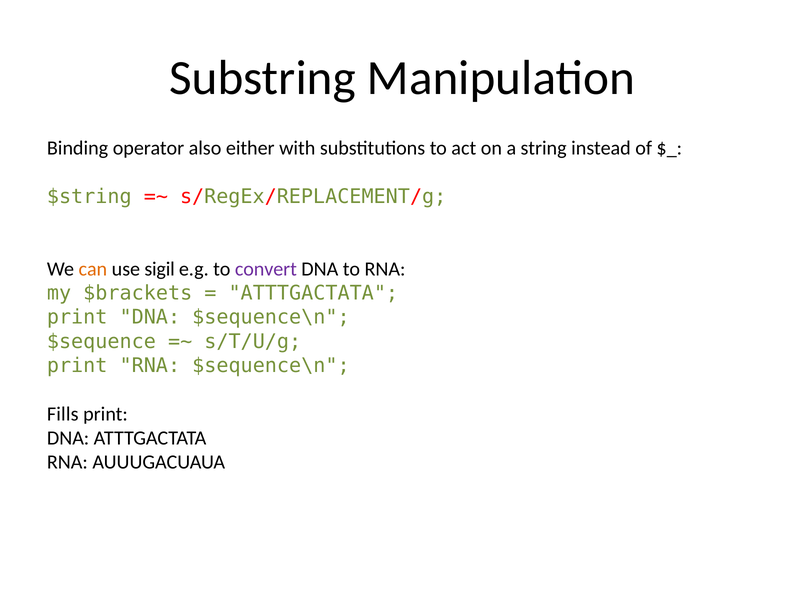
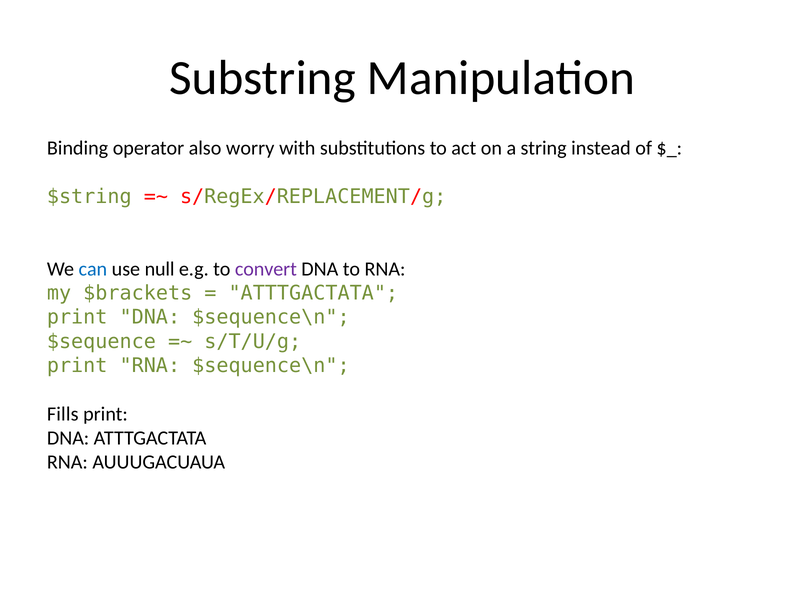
either: either -> worry (250, 148)
can colour: orange -> blue (93, 269)
sigil: sigil -> null (160, 269)
